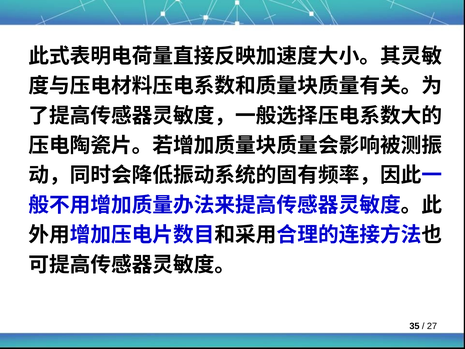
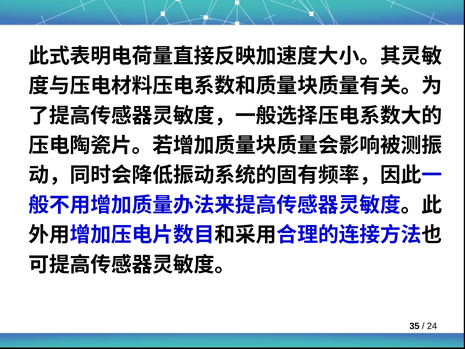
27: 27 -> 24 (432, 326)
